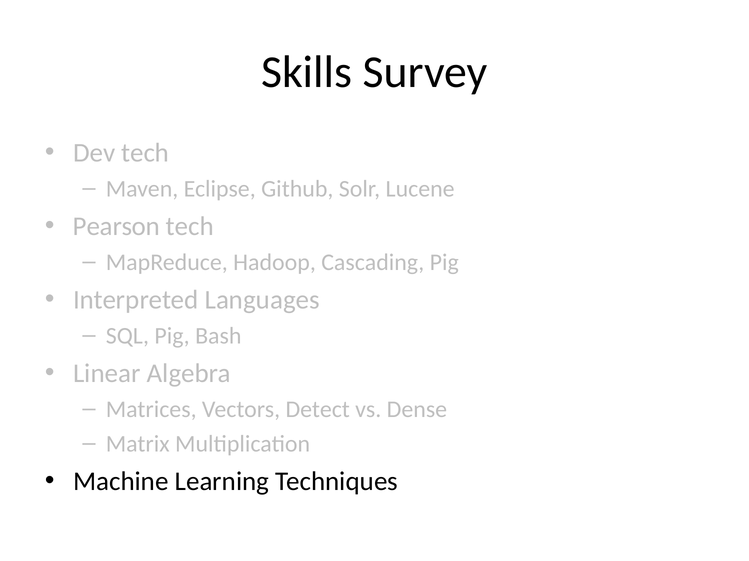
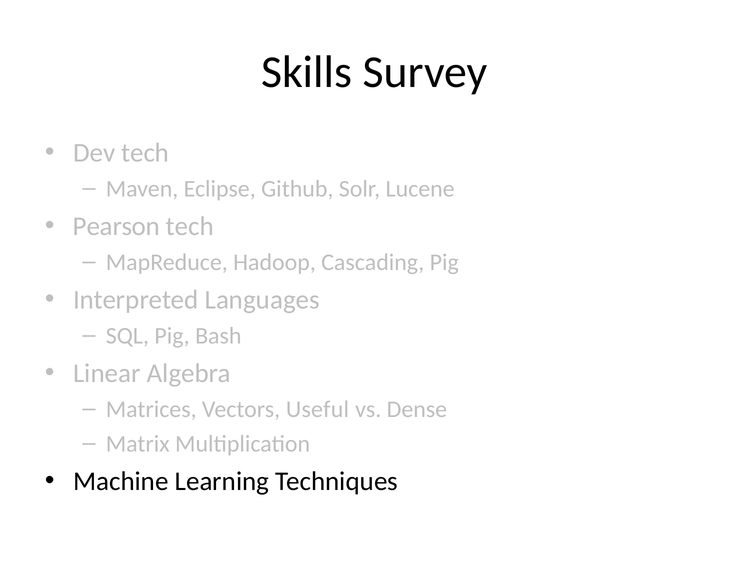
Detect: Detect -> Useful (317, 410)
